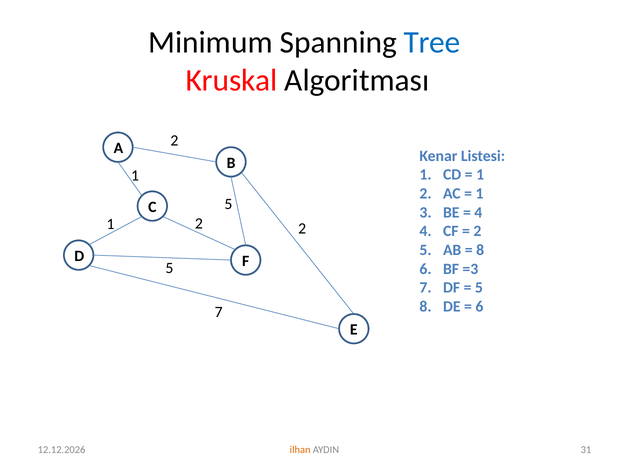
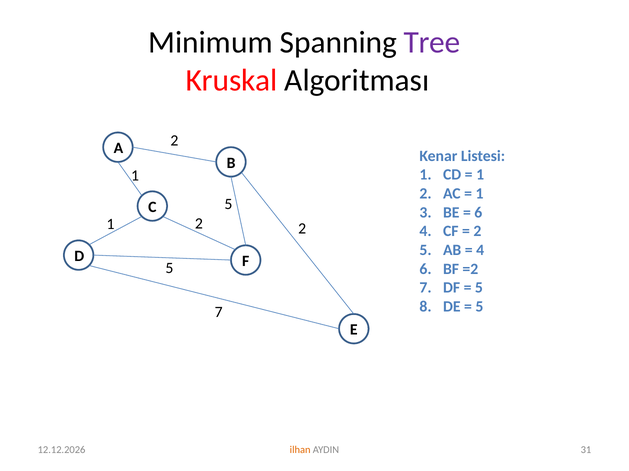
Tree colour: blue -> purple (432, 43)
4: 4 -> 6 (478, 213)
8: 8 -> 4 (480, 250)
=3: =3 -> =2 (470, 269)
6: 6 -> 5 (479, 307)
